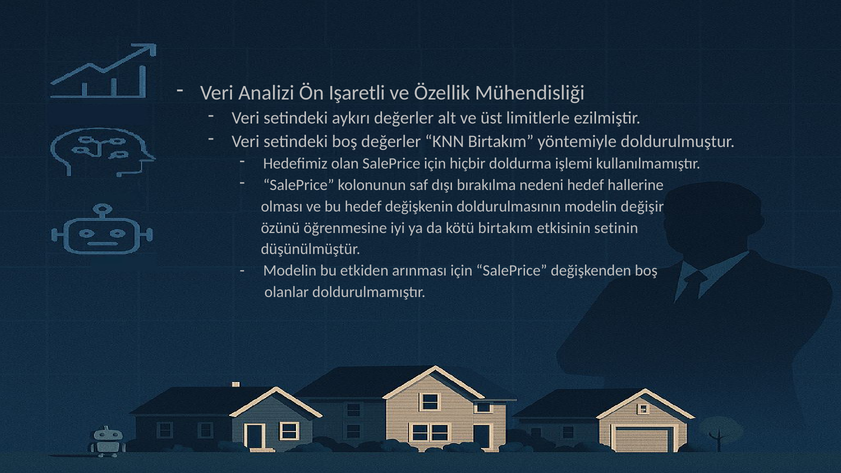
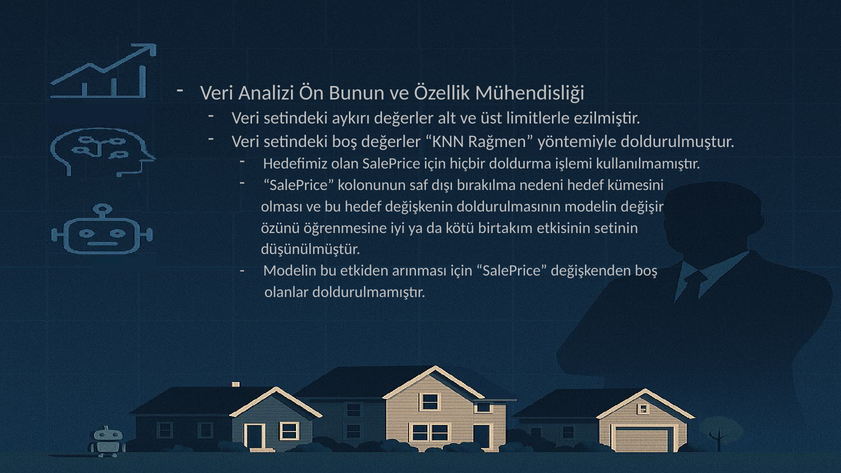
Işaretli: Işaretli -> Bunun (357, 93)
KNN Birtakım: Birtakım -> Rağmen (501, 141)
hallerine: hallerine -> kümesini (636, 185)
